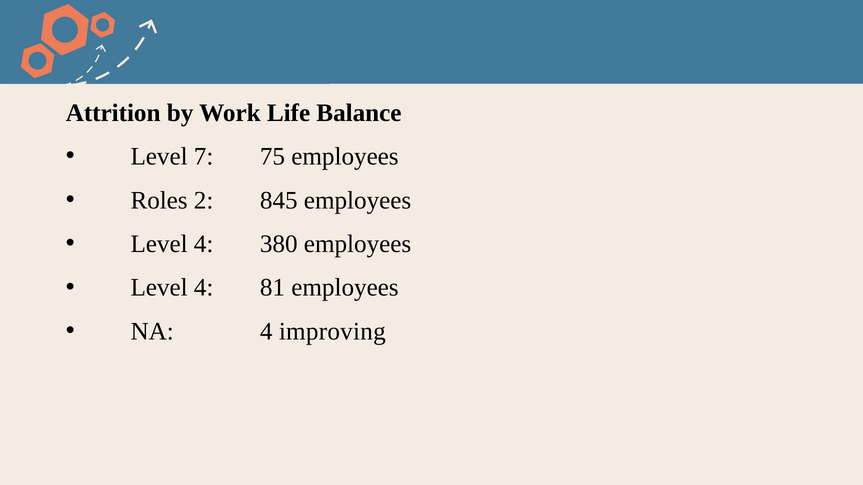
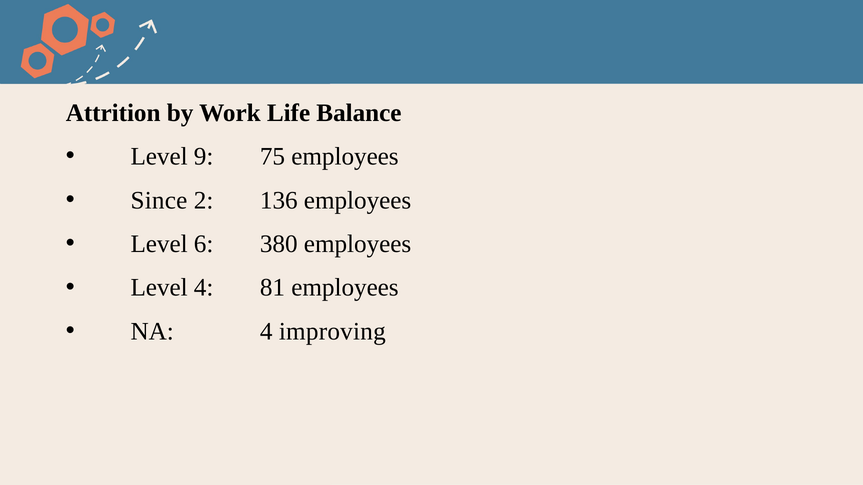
7: 7 -> 9 (204, 157)
Roles: Roles -> Since (159, 200)
845: 845 -> 136 (279, 200)
4: 4 -> 6 (204, 244)
